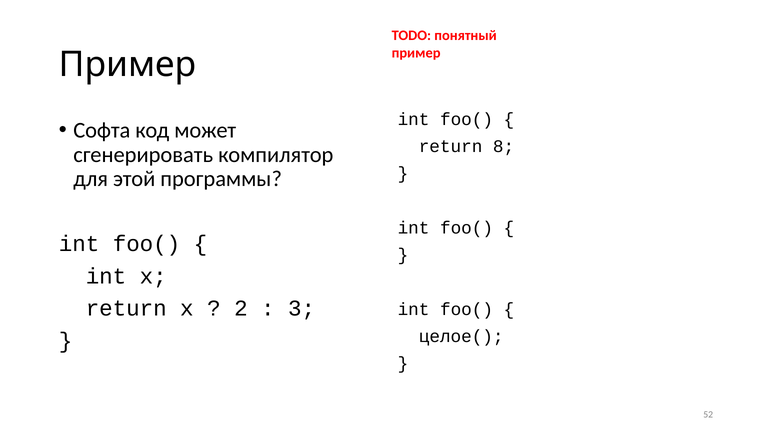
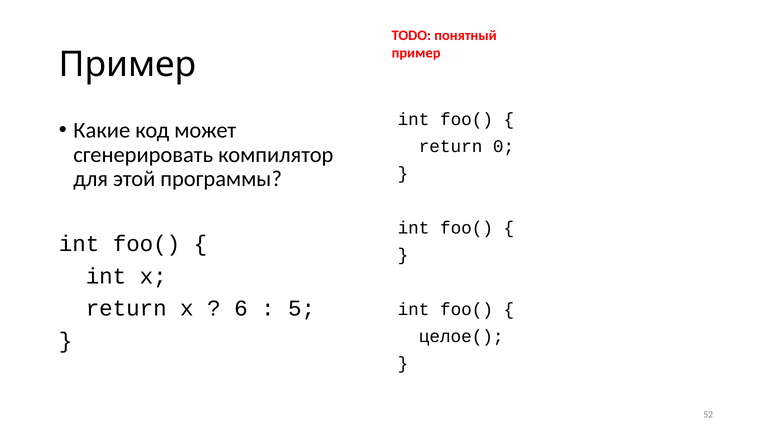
Софта: Софта -> Какие (102, 131)
8: 8 -> 0 (504, 147)
2: 2 -> 6 (241, 309)
3: 3 -> 5 (302, 309)
